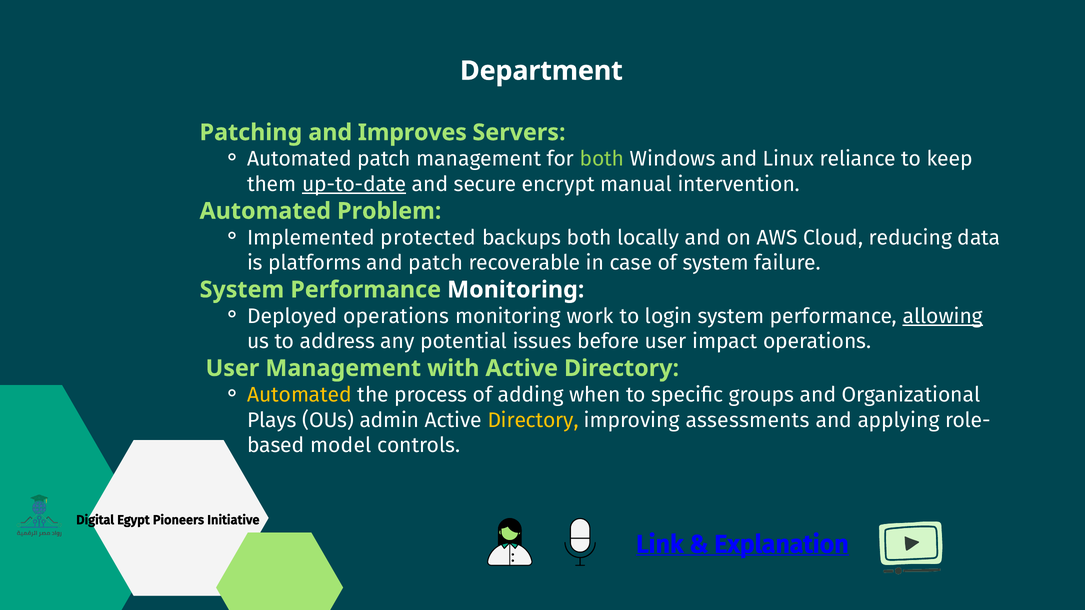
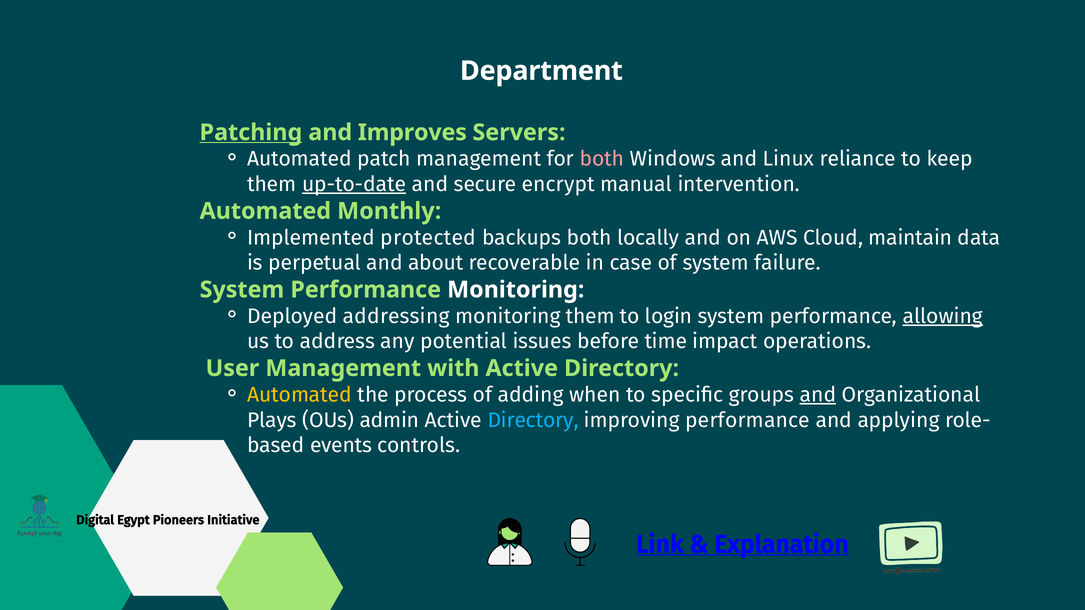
Patching underline: none -> present (251, 133)
both colour: light green -> pink (602, 159)
Problem: Problem -> Monthly (389, 211)
reducing: reducing -> maintain (910, 238)
platforms: platforms -> perpetual (315, 263)
and patch: patch -> about (436, 263)
Deployed operations: operations -> addressing (396, 316)
monitoring work: work -> them (590, 316)
before user: user -> time (666, 342)
and underline: none -> present (818, 395)
Directory colour: yellow -> light blue (533, 420)
improving assessments: assessments -> performance (748, 420)
model: model -> events (341, 446)
